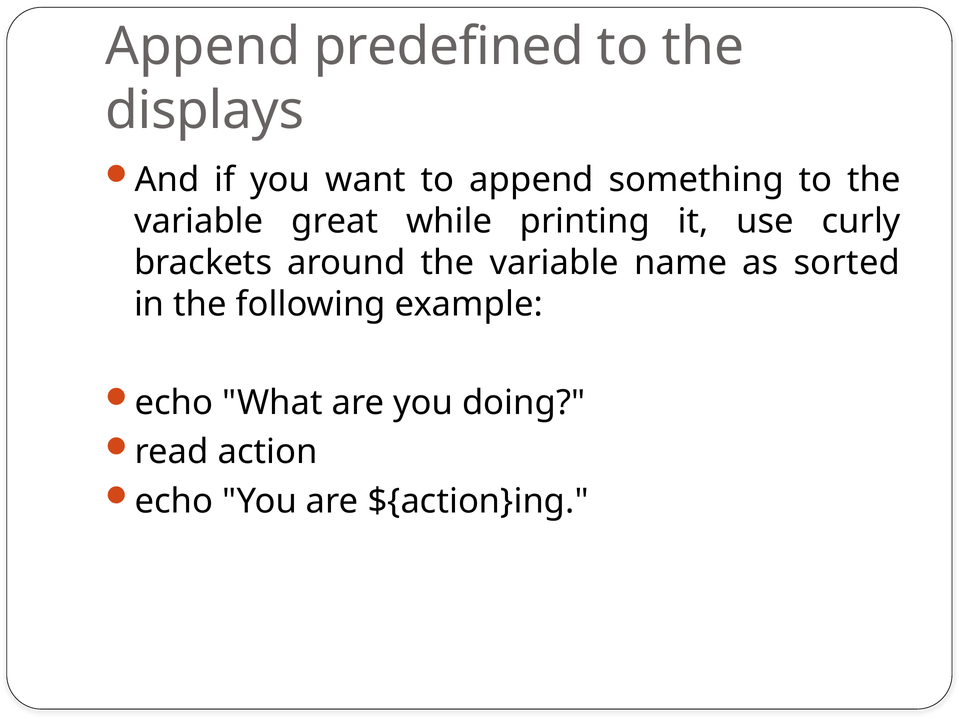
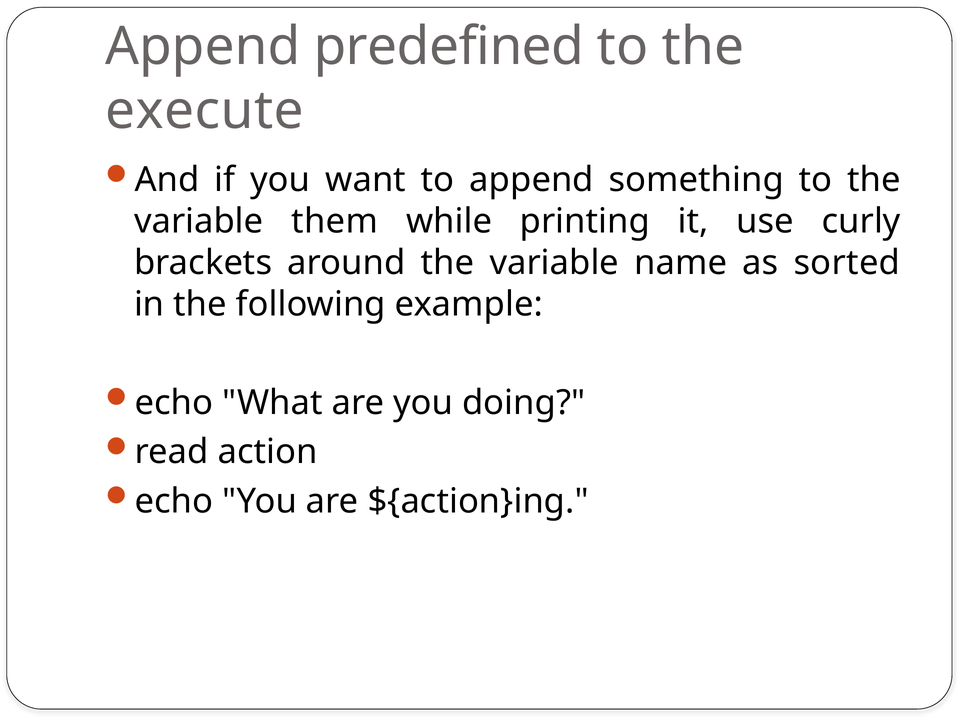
displays: displays -> execute (205, 111)
great: great -> them (335, 221)
